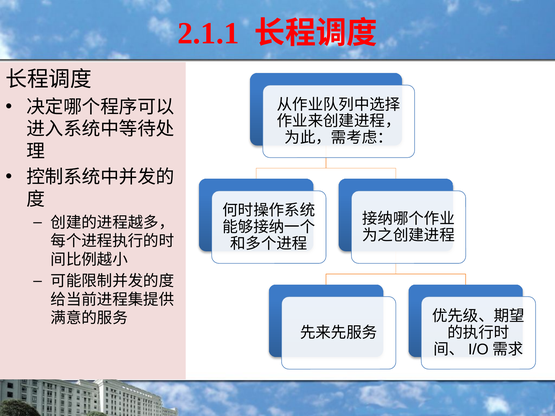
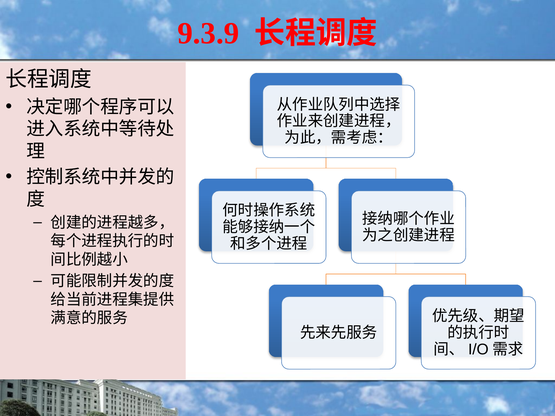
2.1.1: 2.1.1 -> 9.3.9 (208, 33)
